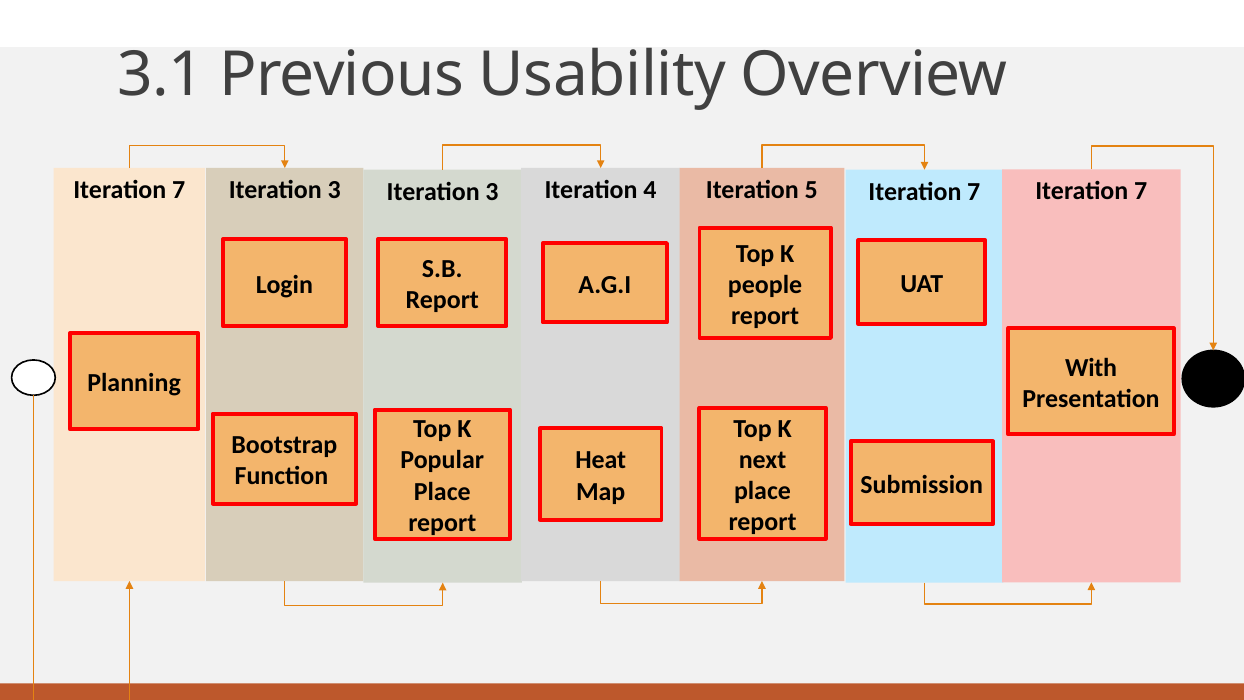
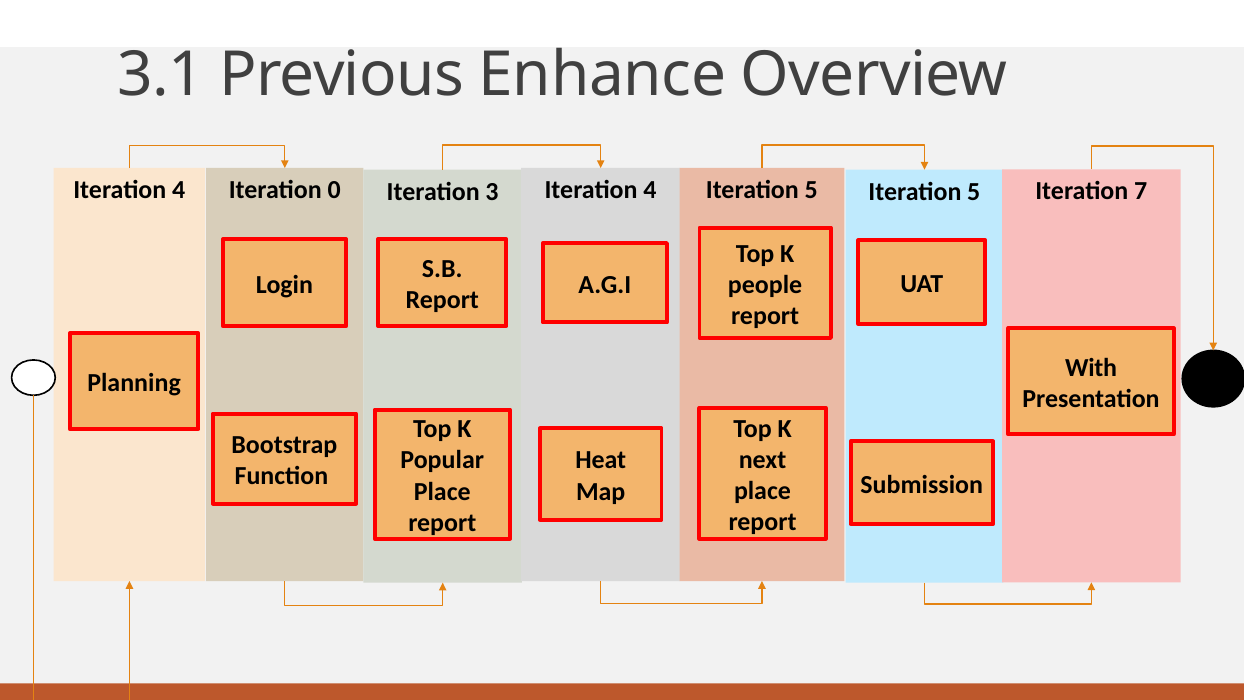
Usability: Usability -> Enhance (603, 75)
7: 7 -> 4 (179, 190)
3: 3 -> 0 (334, 190)
5 Iteration 7: 7 -> 5 (974, 191)
